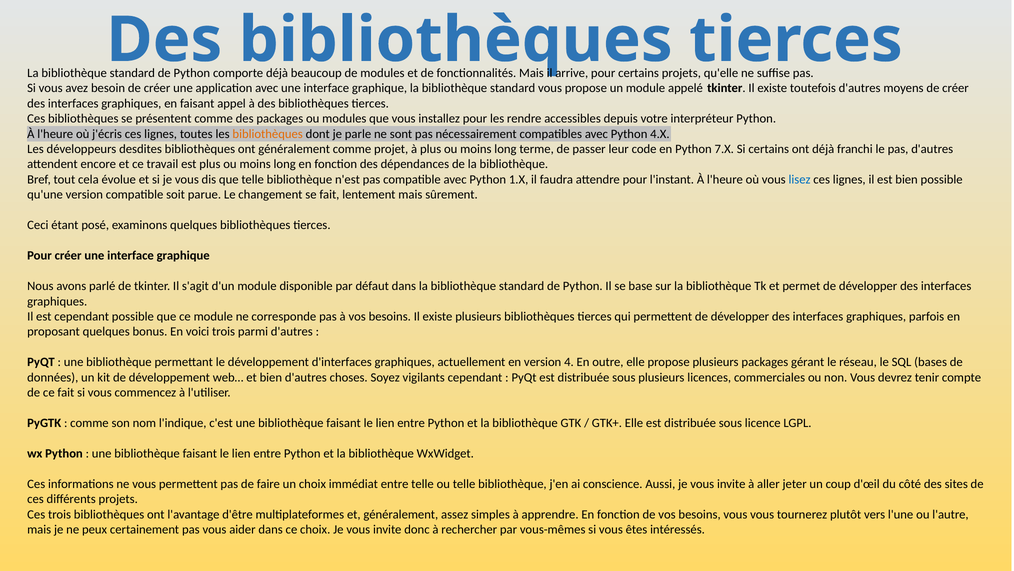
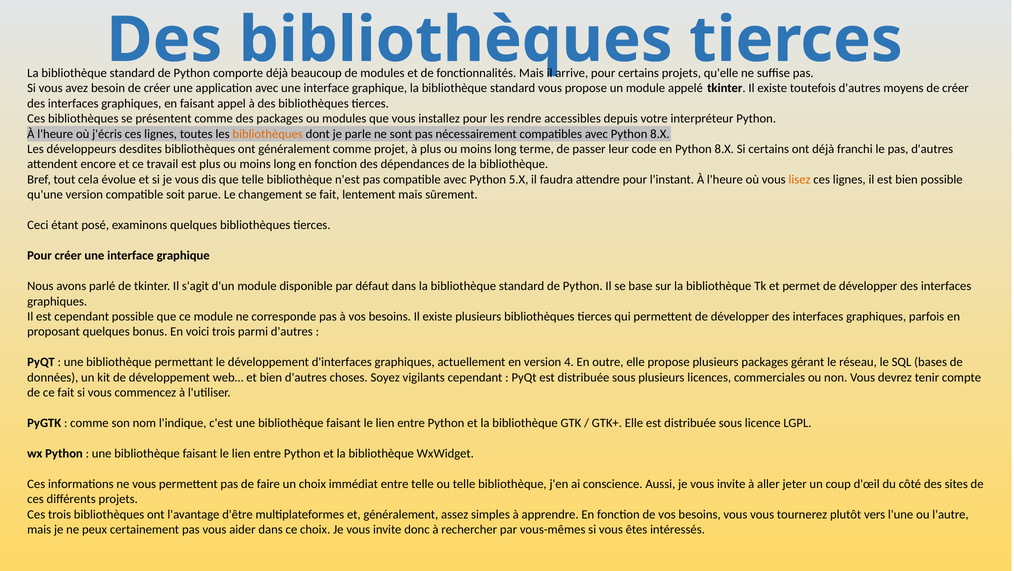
avec Python 4.X: 4.X -> 8.X (660, 134)
en Python 7.X: 7.X -> 8.X (724, 149)
1.X: 1.X -> 5.X (519, 179)
lisez colour: blue -> orange (800, 179)
